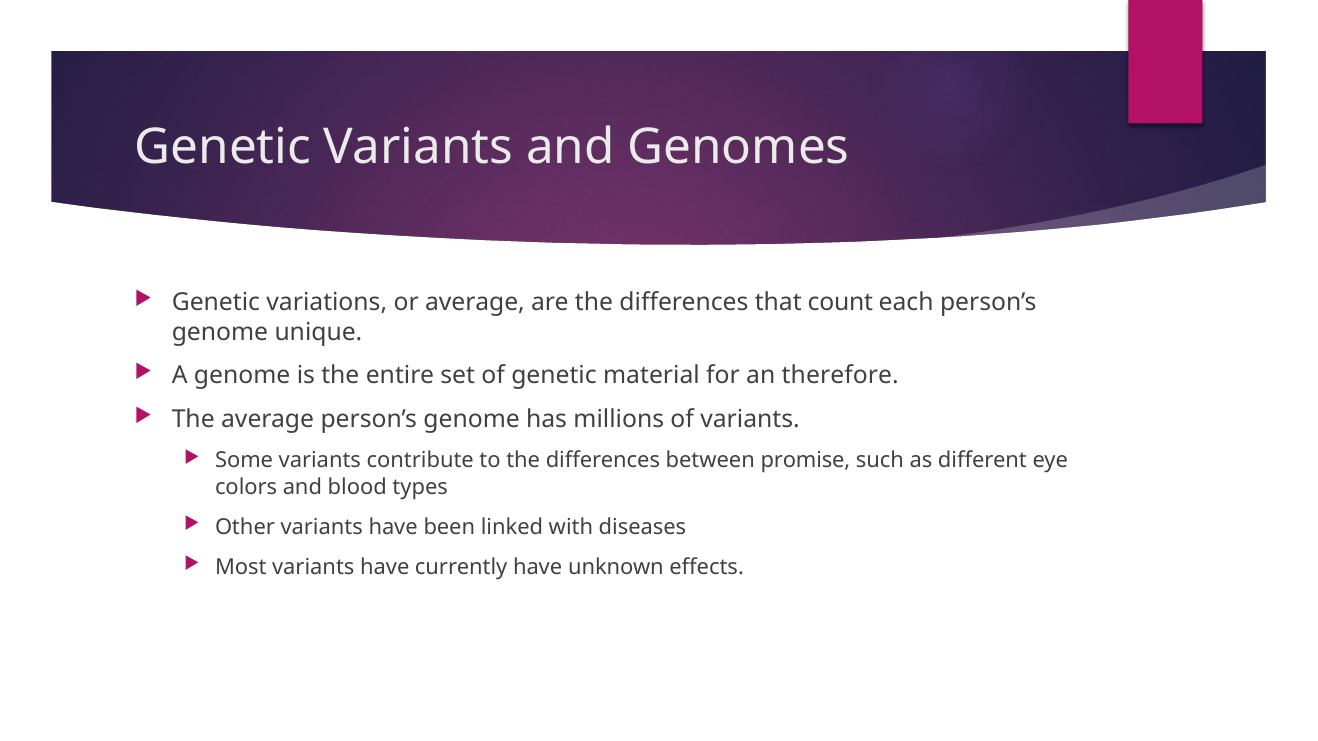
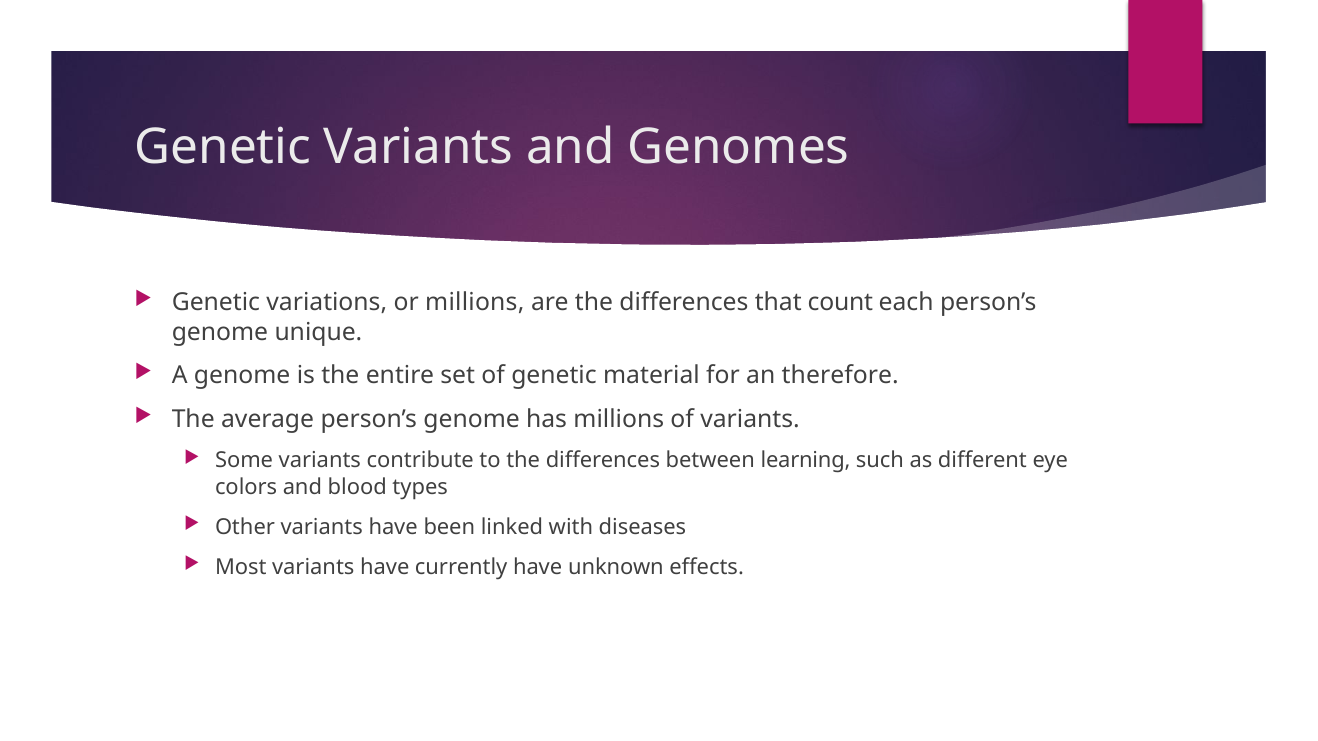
or average: average -> millions (475, 303)
promise: promise -> learning (806, 461)
